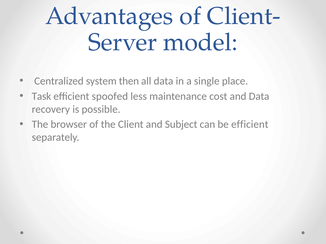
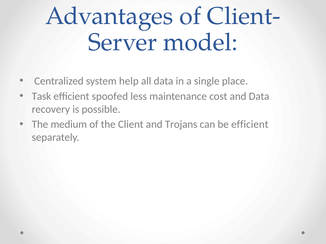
then: then -> help (129, 81)
browser: browser -> medium (69, 125)
Subject: Subject -> Trojans (181, 125)
